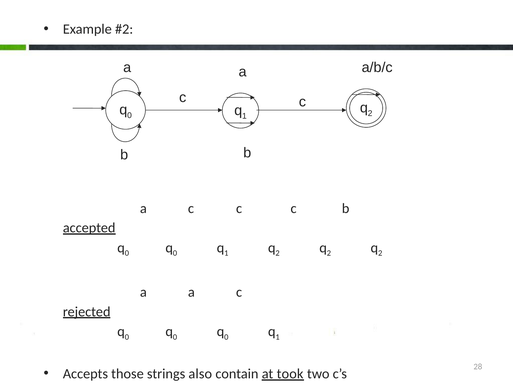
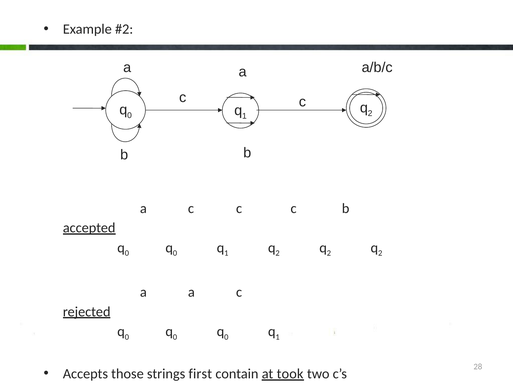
also: also -> first (200, 374)
